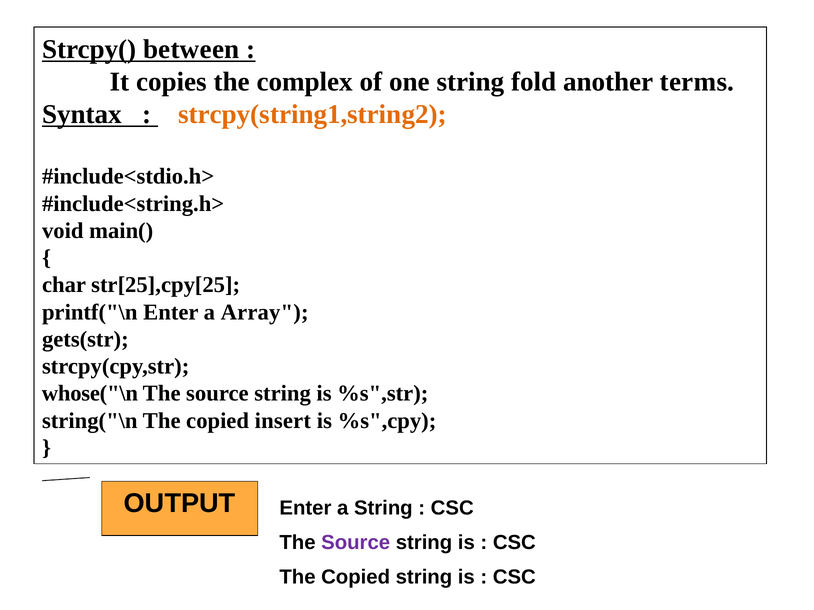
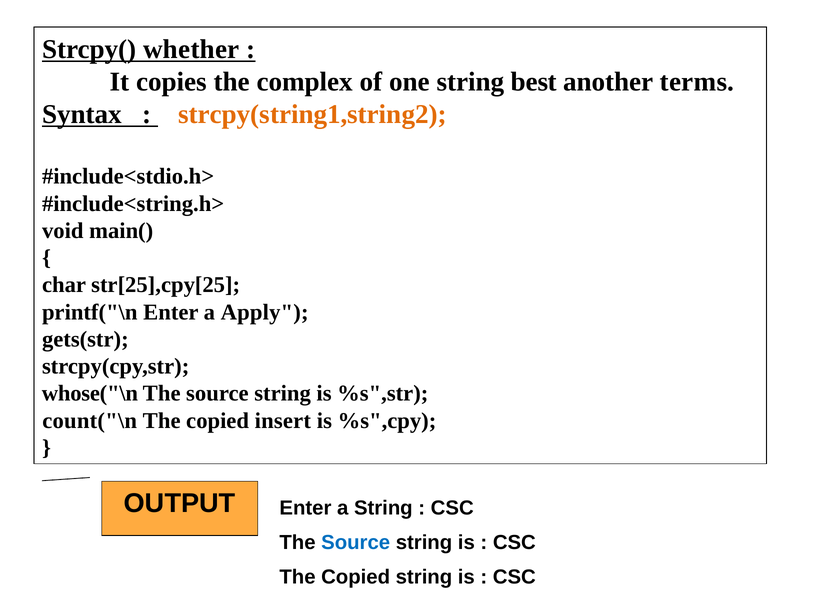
between: between -> whether (191, 49)
fold: fold -> best (534, 82)
Array: Array -> Apply (265, 312)
string("\n: string("\n -> count("\n (90, 421)
Source colour: purple -> blue (356, 543)
